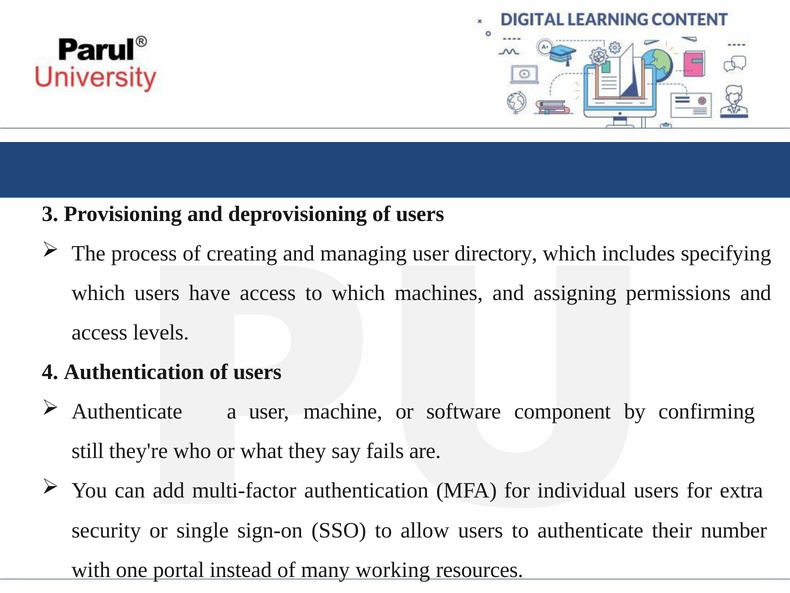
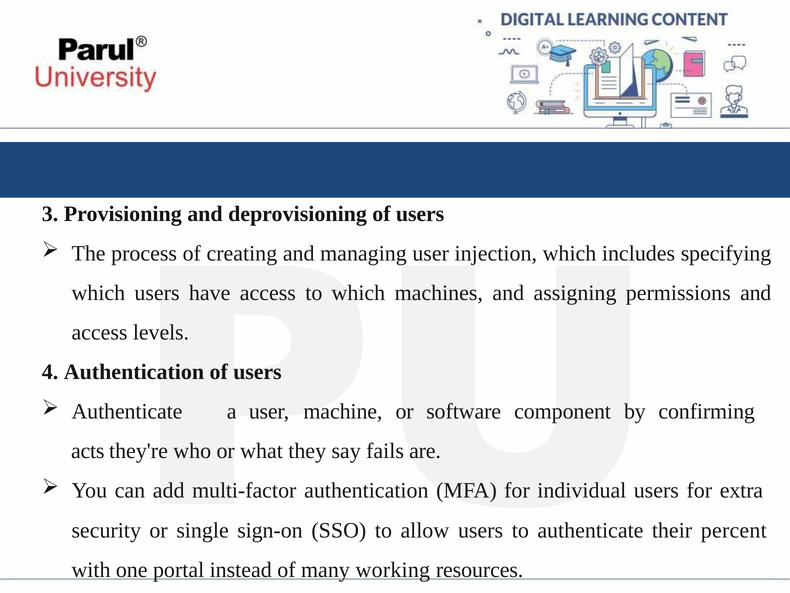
directory: directory -> injection (496, 253)
still: still -> acts (88, 451)
number: number -> percent (734, 530)
